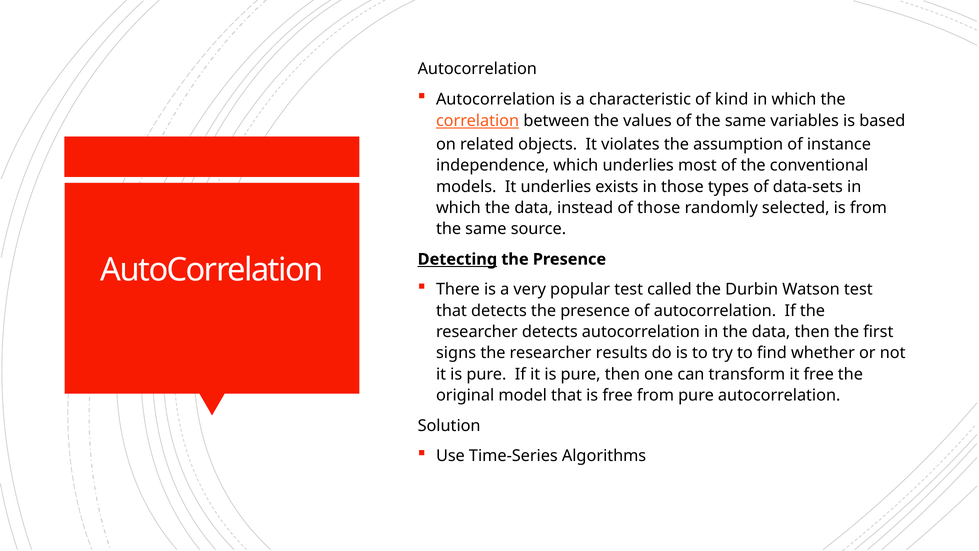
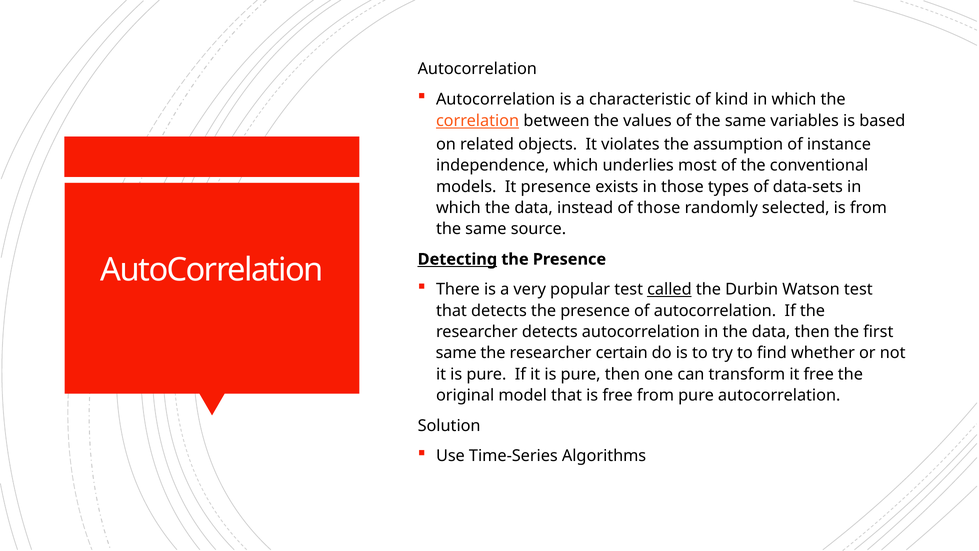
It underlies: underlies -> presence (556, 187)
called underline: none -> present (669, 289)
signs: signs -> same (456, 353)
results: results -> certain (622, 353)
